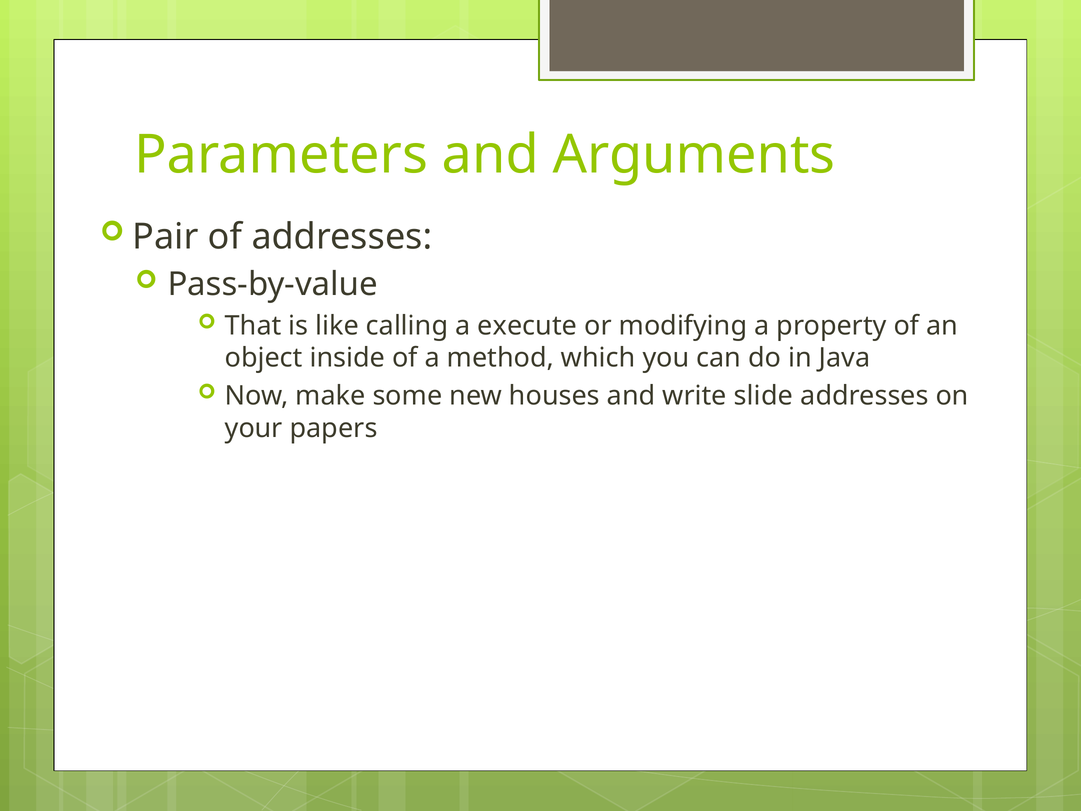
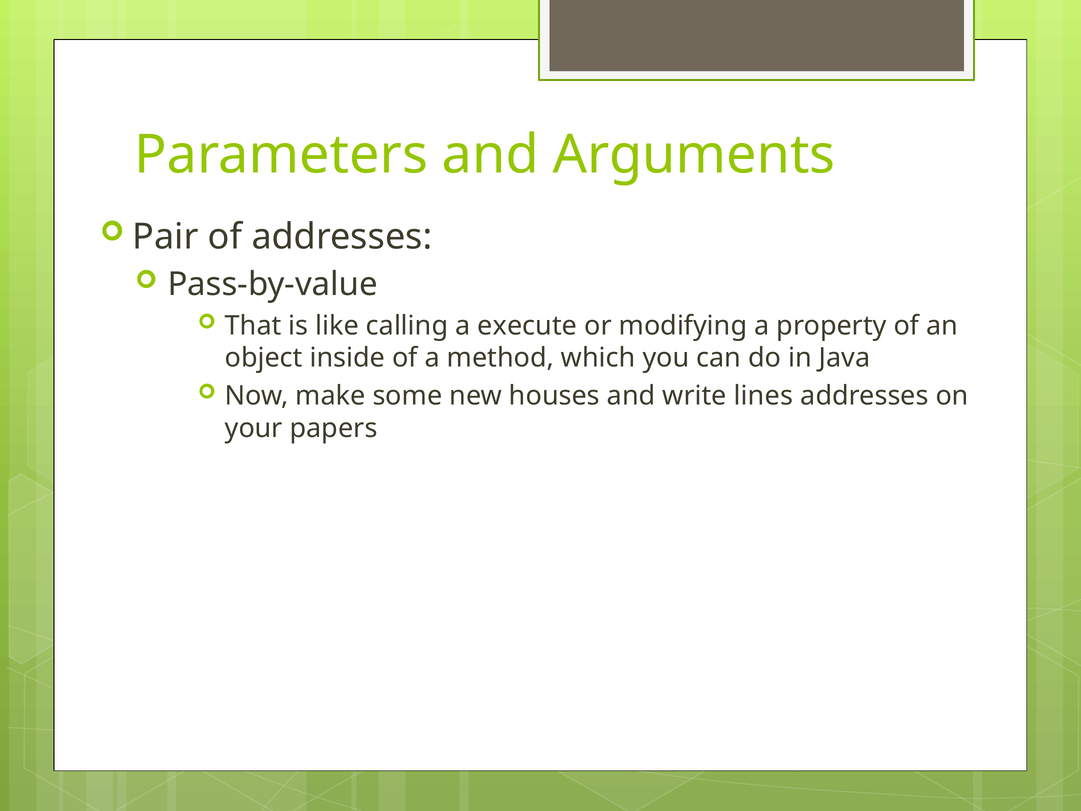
slide: slide -> lines (763, 396)
